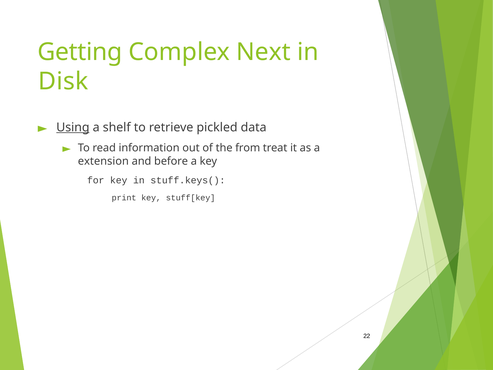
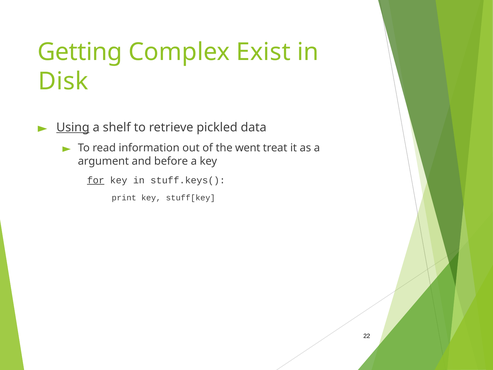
Next: Next -> Exist (263, 52)
from: from -> went (248, 148)
extension: extension -> argument (103, 161)
for underline: none -> present (96, 180)
